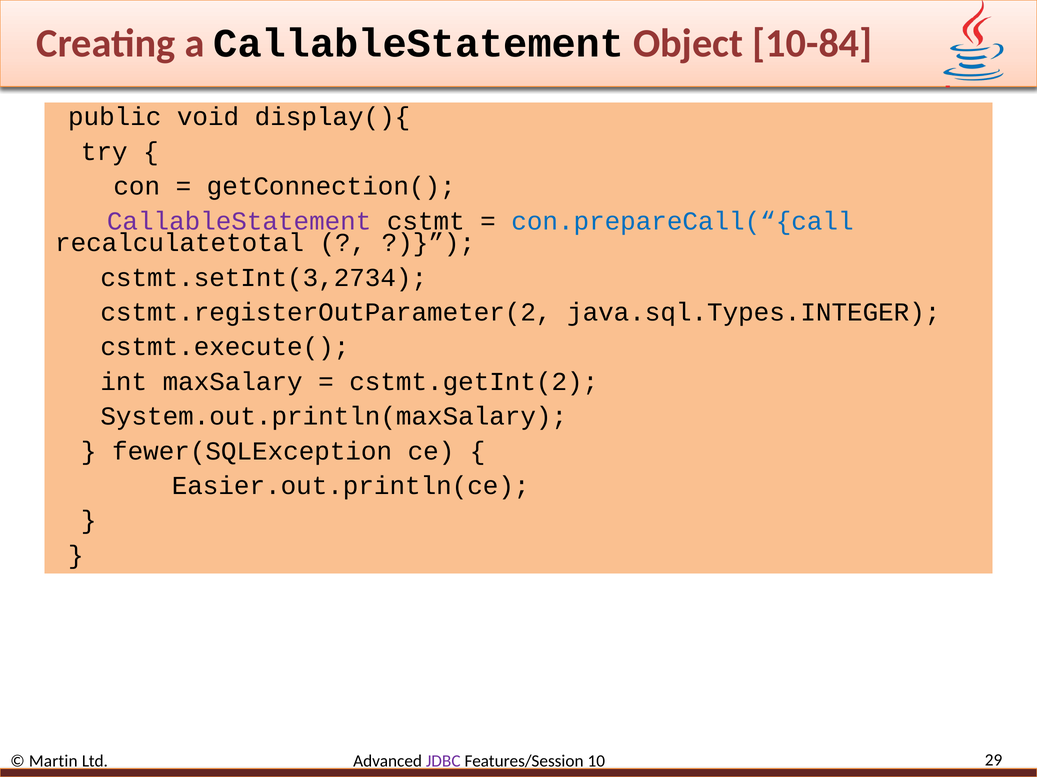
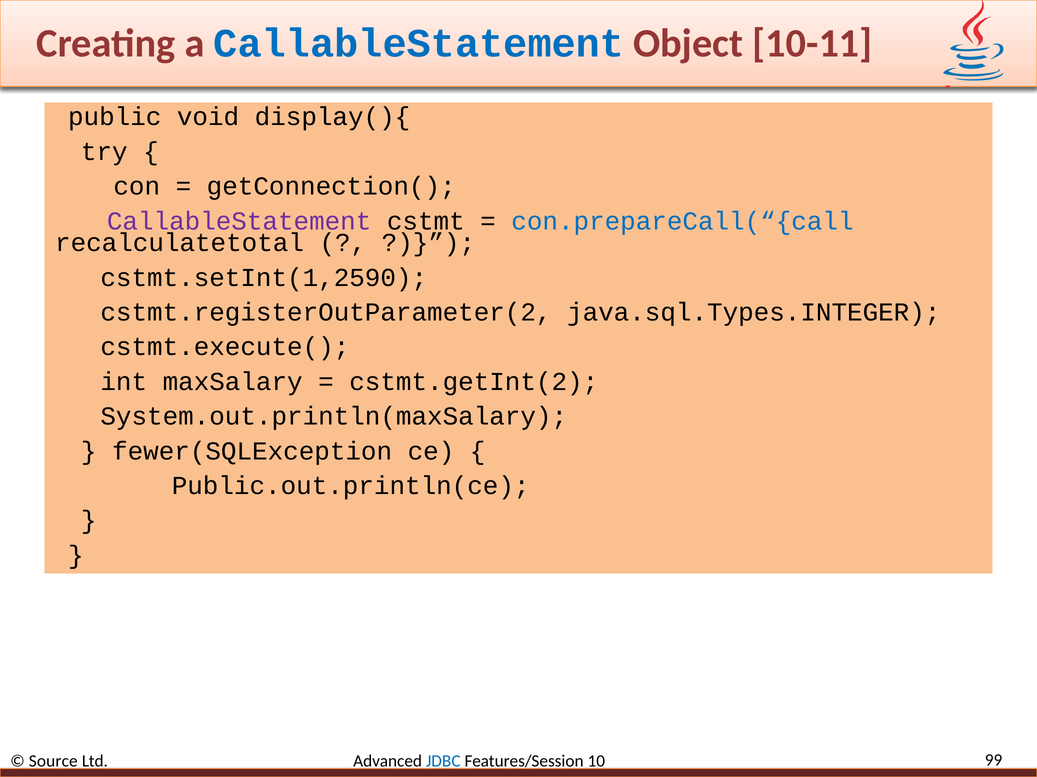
CallableStatement colour: black -> blue (419, 43)
10-84: 10-84 -> 10-11 (812, 43)
cstmt.setInt(3,2734: cstmt.setInt(3,2734 -> cstmt.setInt(1,2590 (264, 278)
Easier.out.println(ce: Easier.out.println(ce -> Public.out.println(ce (351, 486)
Martin: Martin -> Source (53, 762)
JDBC colour: purple -> blue (443, 762)
29: 29 -> 99 (994, 761)
